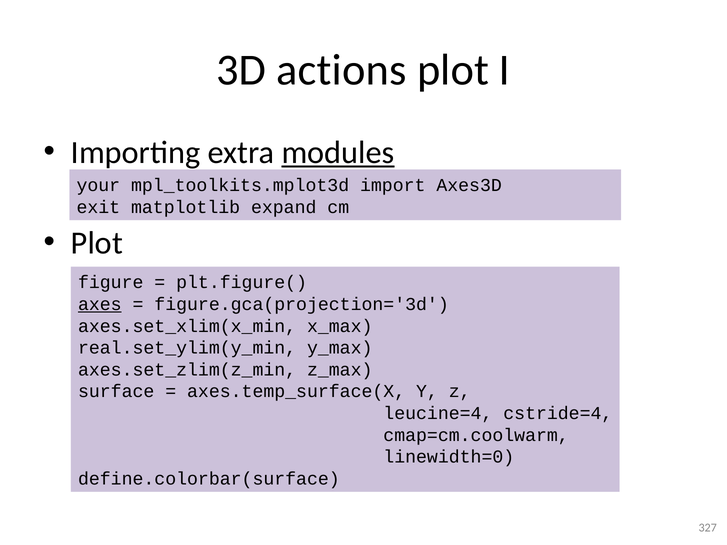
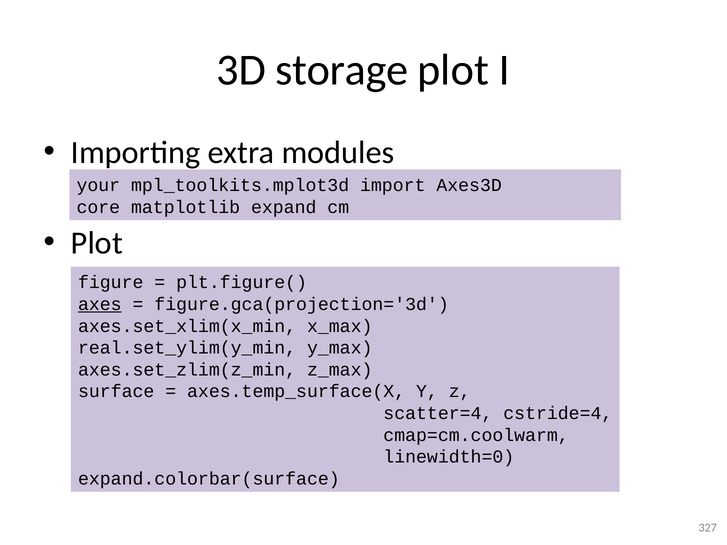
actions: actions -> storage (342, 70)
modules underline: present -> none (338, 153)
exit: exit -> core (98, 207)
leucine=4: leucine=4 -> scatter=4 (438, 413)
define.colorbar(surface: define.colorbar(surface -> expand.colorbar(surface (209, 479)
